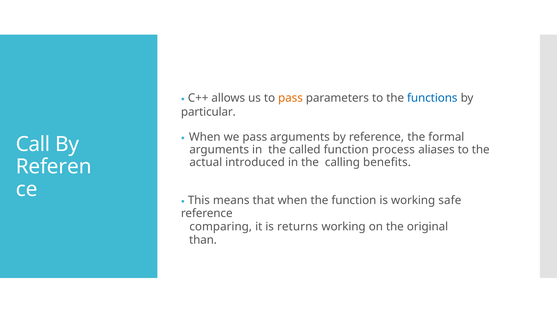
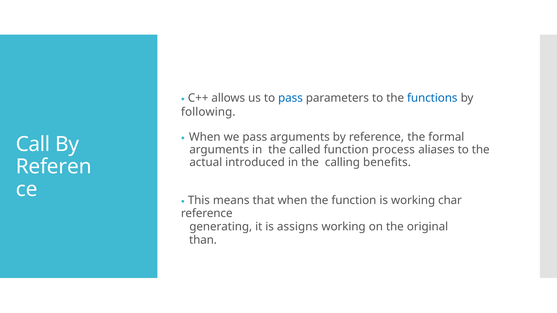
pass colour: orange -> blue (290, 98)
particular: particular -> following (208, 112)
safe: safe -> char (450, 200)
comparing: comparing -> generating (221, 227)
returns: returns -> assigns (298, 227)
